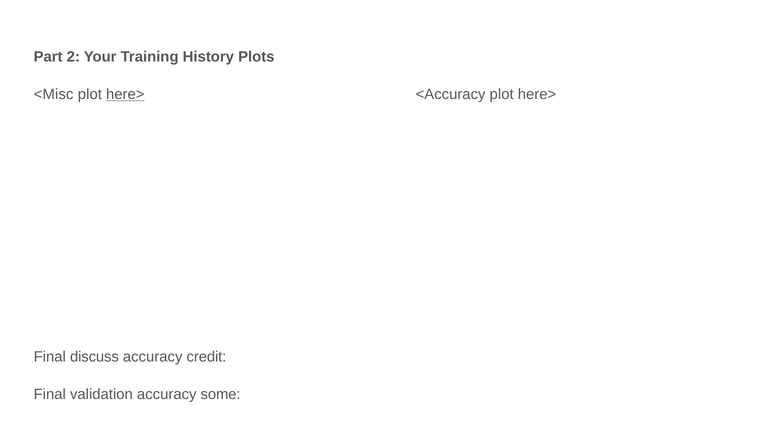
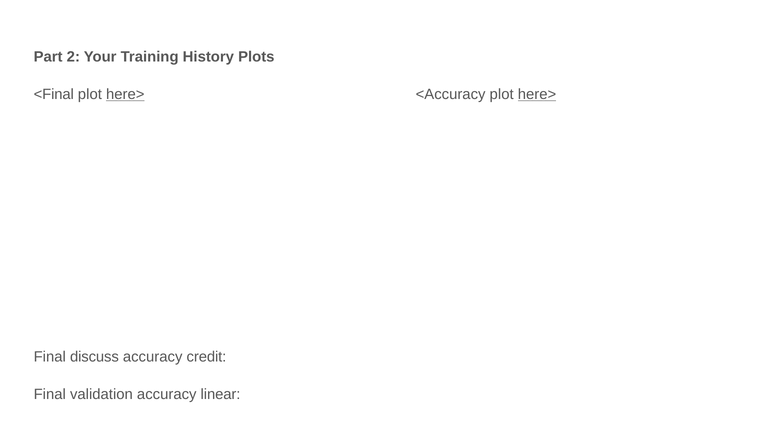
<Misc: <Misc -> <Final (54, 94)
here> underline: none -> present (537, 94)
some: some -> linear (221, 394)
